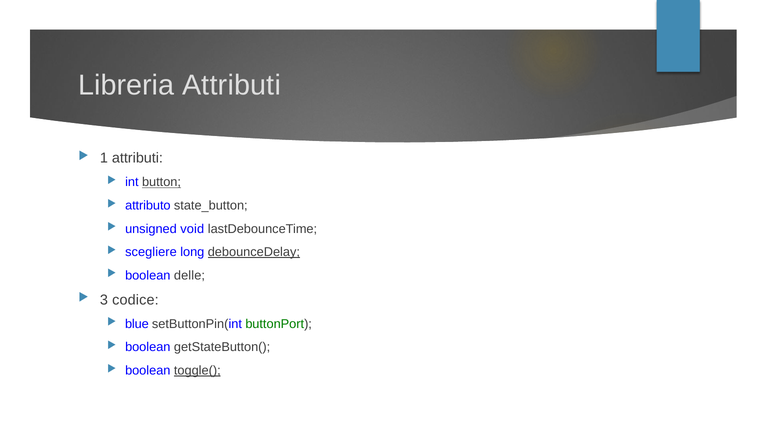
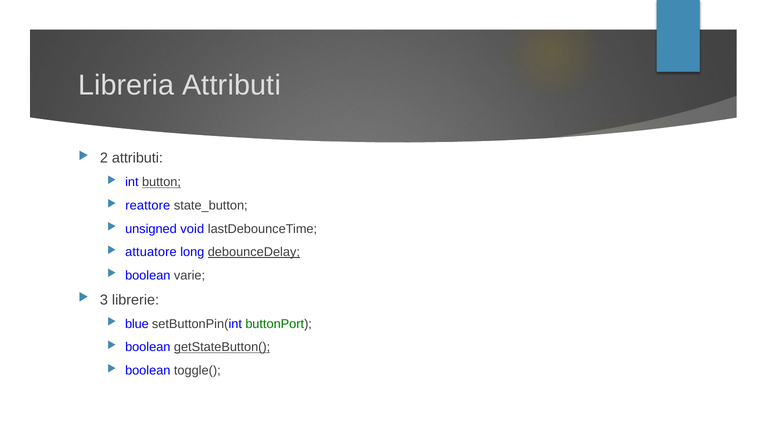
1: 1 -> 2 (104, 158)
attributo: attributo -> reattore (148, 206)
scegliere: scegliere -> attuatore (151, 252)
delle: delle -> varie (190, 276)
codice: codice -> librerie (136, 300)
getStateButton( underline: none -> present (222, 348)
toggle( underline: present -> none (197, 371)
